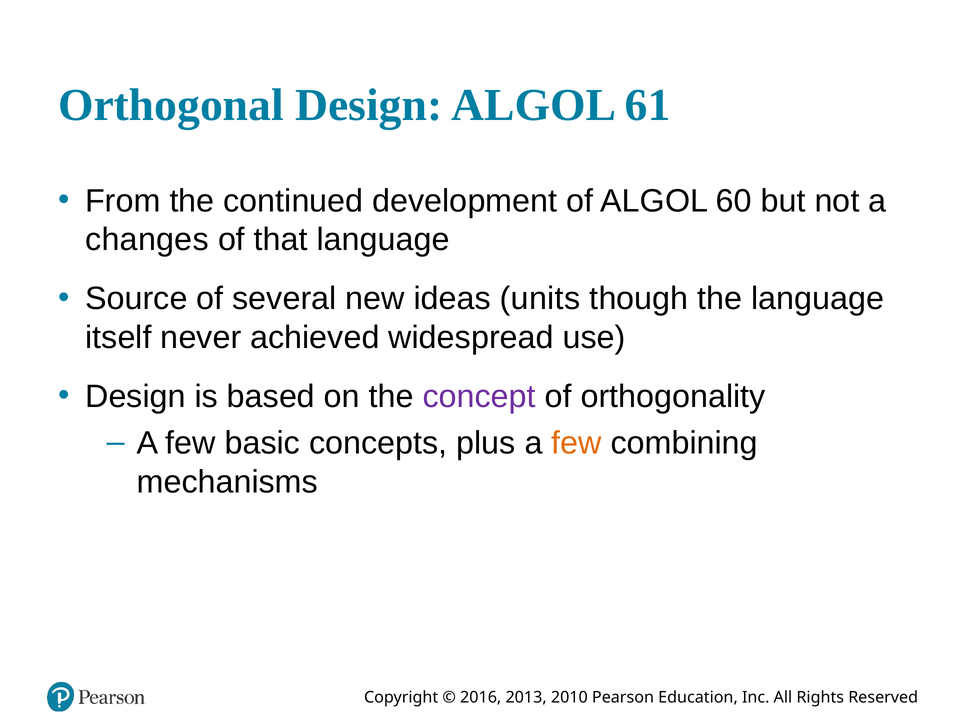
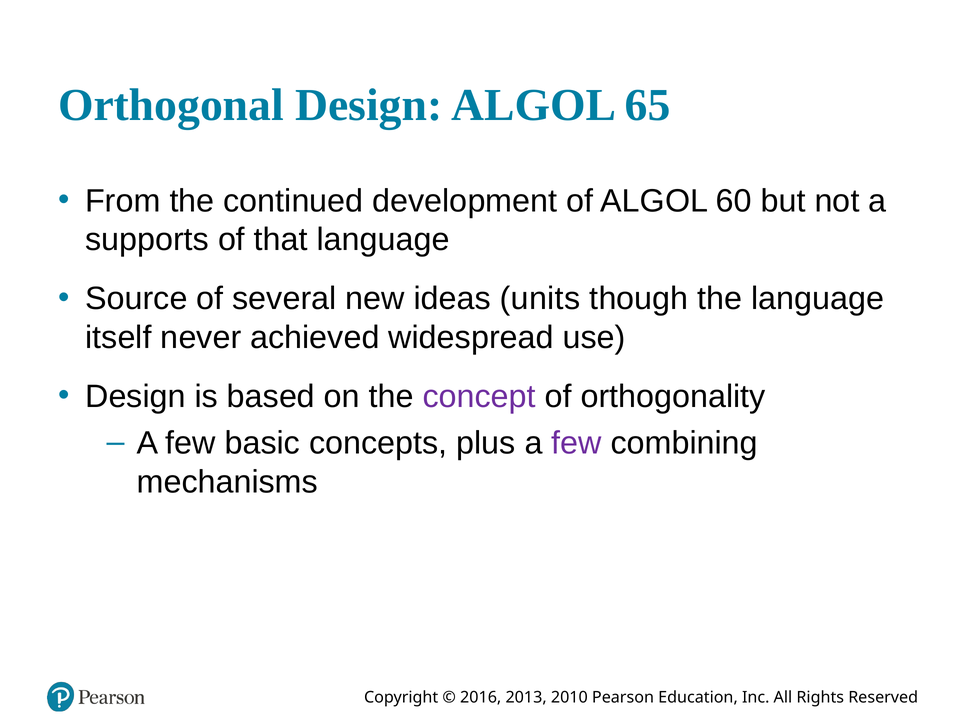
61: 61 -> 65 (648, 105)
changes: changes -> supports (147, 240)
few colour: orange -> purple (577, 443)
